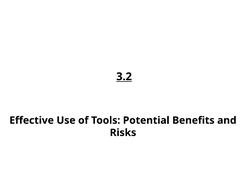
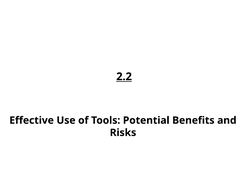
3.2: 3.2 -> 2.2 (124, 77)
